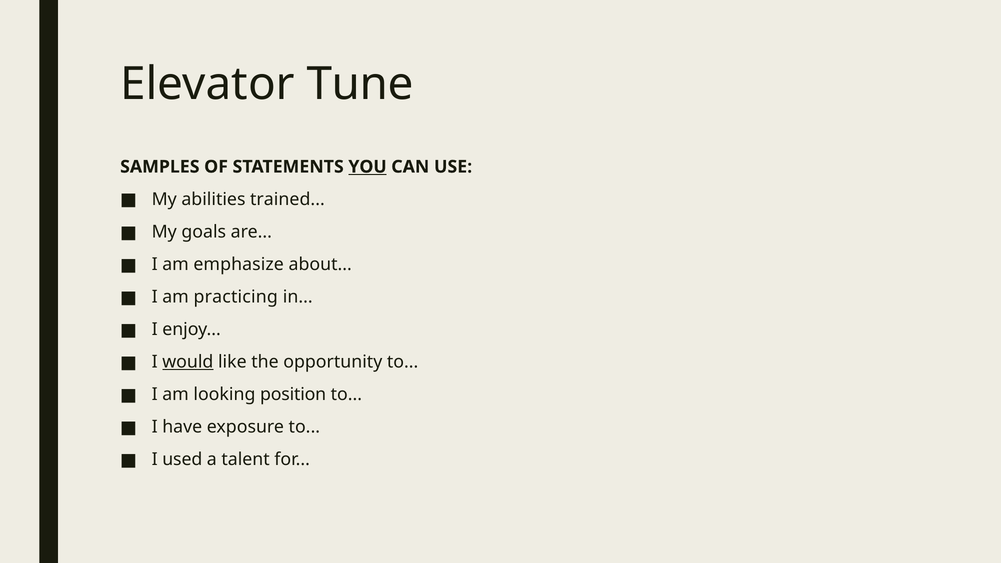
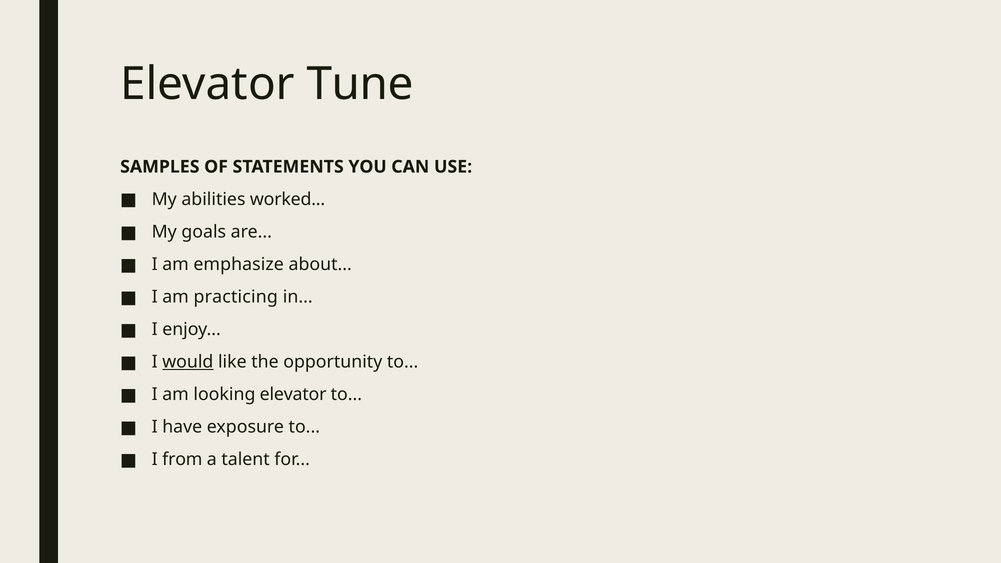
YOU underline: present -> none (368, 167)
trained: trained -> worked (288, 199)
looking position: position -> elevator (293, 395)
used: used -> from (182, 460)
